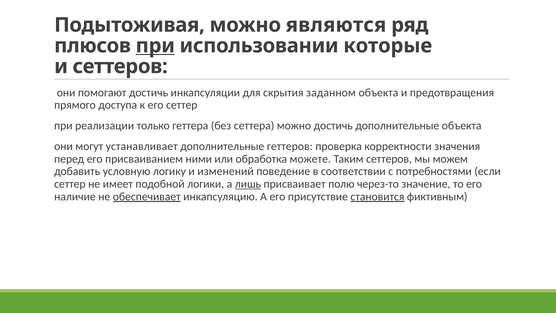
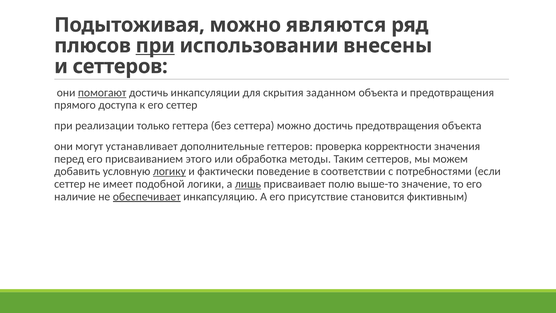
которые: которые -> внесены (388, 46)
помогают underline: none -> present (102, 92)
достичь дополнительные: дополнительные -> предотвращения (397, 126)
ними: ними -> этого (199, 159)
можете: можете -> методы (310, 159)
логику underline: none -> present (169, 171)
изменений: изменений -> фактически (226, 171)
через-то: через-то -> выше-то (378, 184)
становится underline: present -> none (377, 196)
